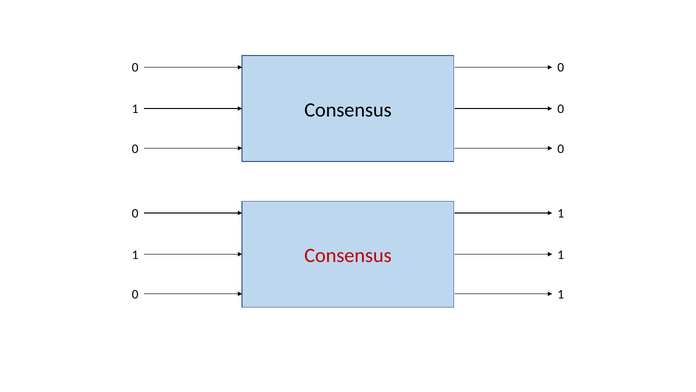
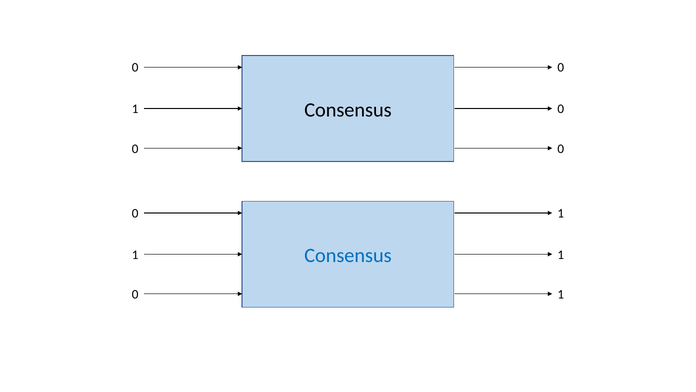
Consensus colour: red -> blue (348, 255)
